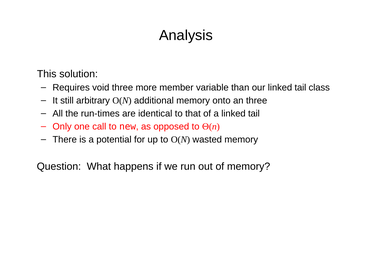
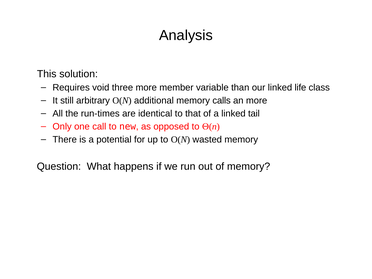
our linked tail: tail -> life (300, 87)
onto: onto -> calls (222, 100)
an three: three -> more (257, 100)
